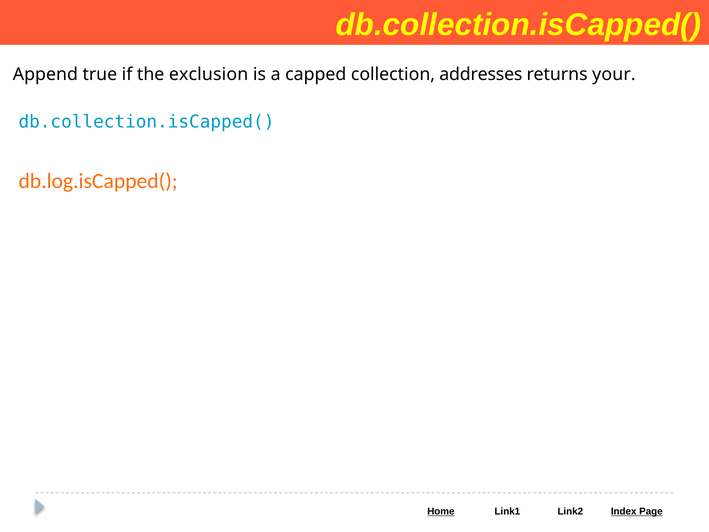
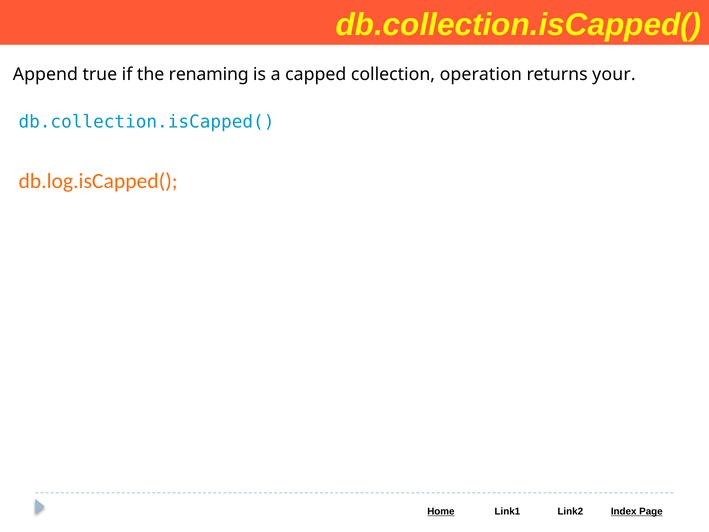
exclusion: exclusion -> renaming (209, 74)
addresses: addresses -> operation (481, 74)
